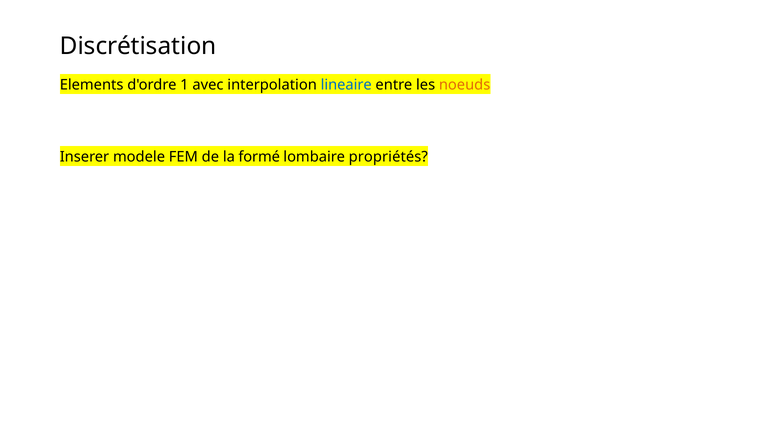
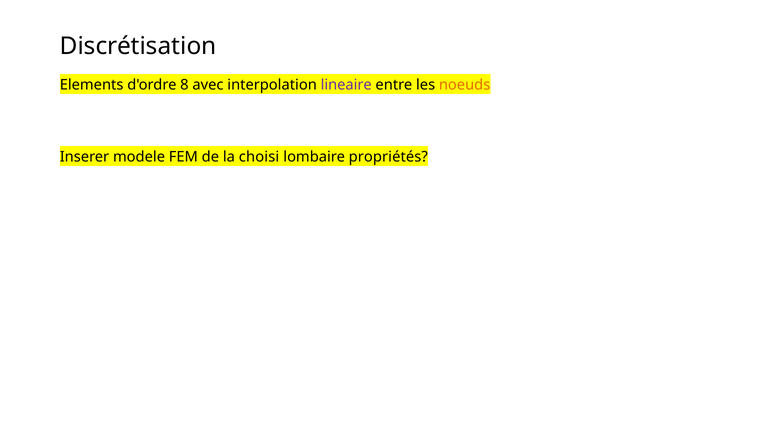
1: 1 -> 8 (184, 85)
lineaire colour: blue -> purple (346, 85)
formé: formé -> choisi (259, 157)
